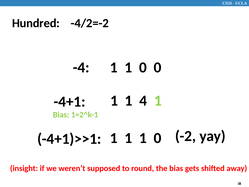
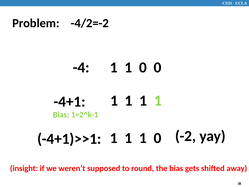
Hundred: Hundred -> Problem (36, 23)
4: 4 -> 1 (143, 101)
